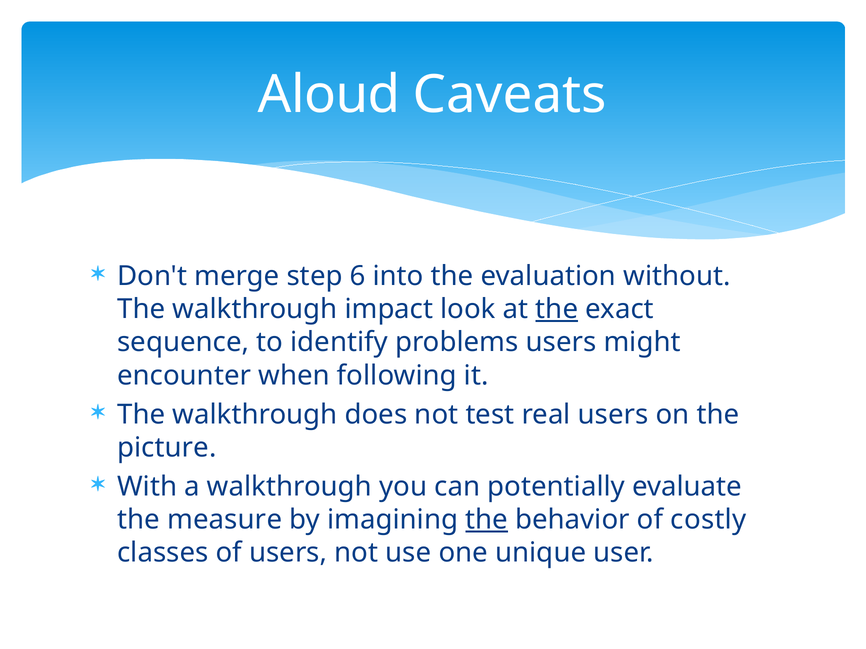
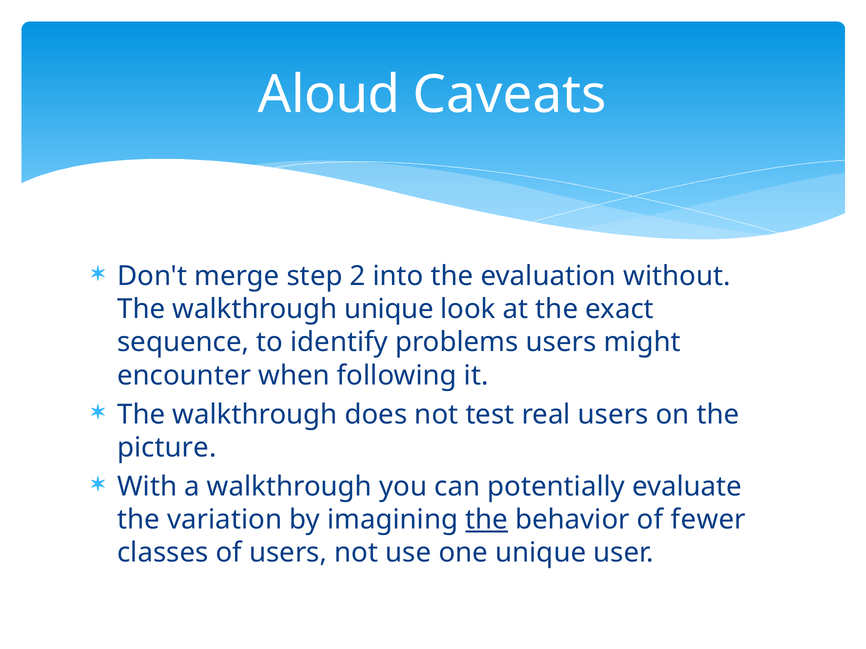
6: 6 -> 2 (358, 276)
walkthrough impact: impact -> unique (389, 309)
the underline: present -> none (557, 309)
measure: measure -> variation (225, 520)
costly: costly -> fewer (708, 520)
